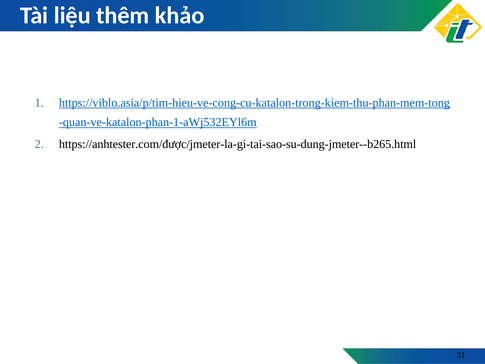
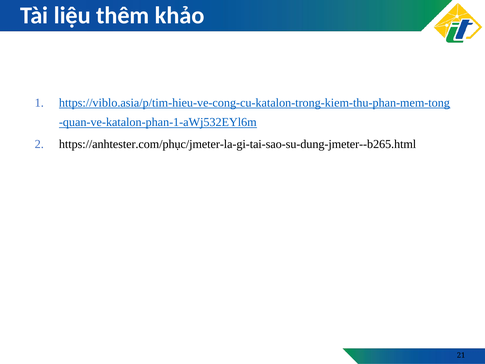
https://anhtester.com/được/jmeter-la-gi-tai-sao-su-dung-jmeter--b265.html: https://anhtester.com/được/jmeter-la-gi-tai-sao-su-dung-jmeter--b265.html -> https://anhtester.com/phục/jmeter-la-gi-tai-sao-su-dung-jmeter--b265.html (238, 144)
